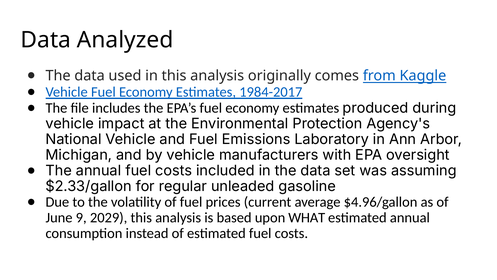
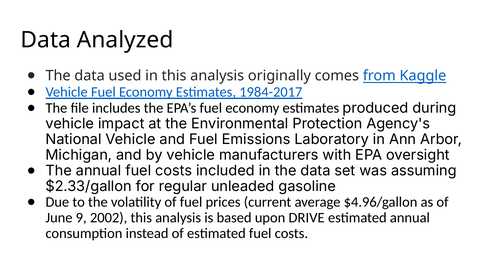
2029: 2029 -> 2002 (109, 217)
WHAT: WHAT -> DRIVE (307, 217)
